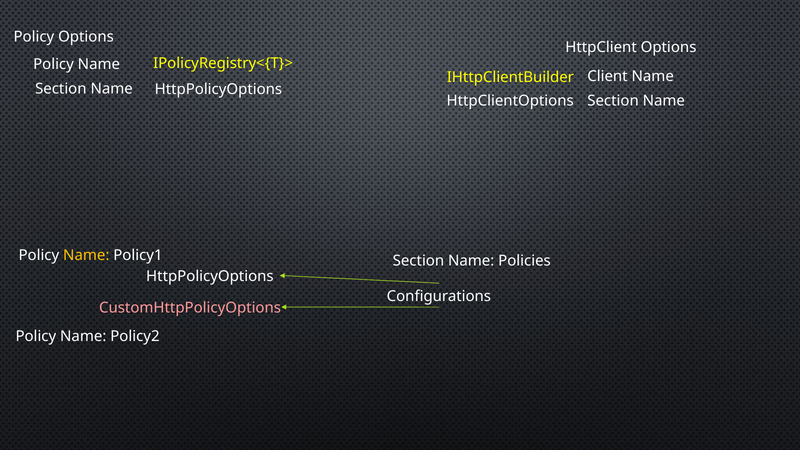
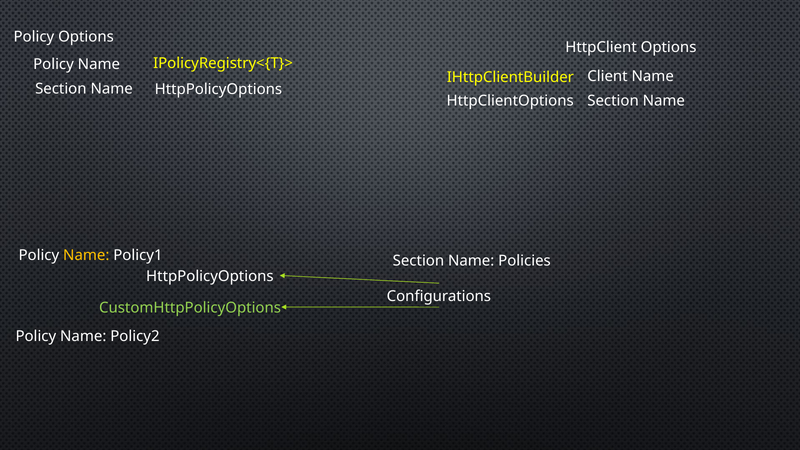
CustomHttpPolicyOptions colour: pink -> light green (190, 308)
